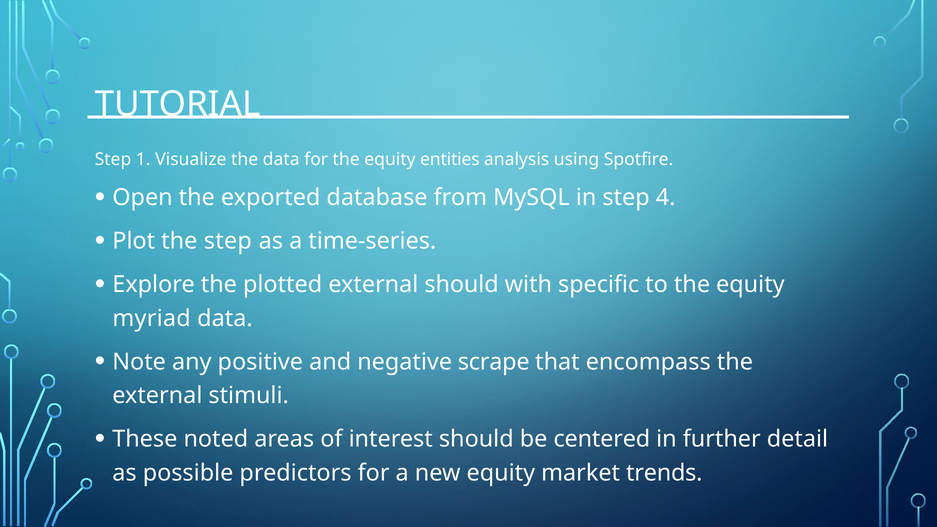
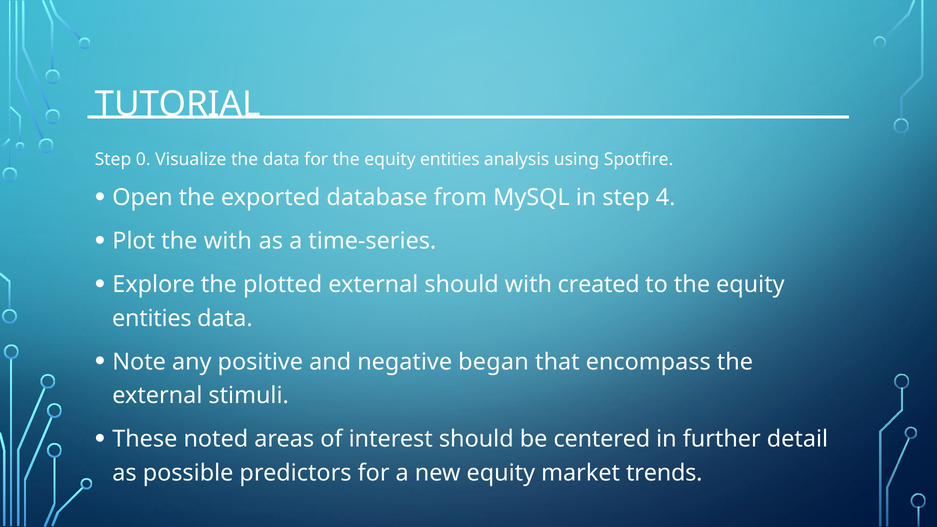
1: 1 -> 0 (143, 160)
the step: step -> with (228, 241)
specific: specific -> created (599, 285)
myriad: myriad -> entities (152, 318)
scrape: scrape -> began (493, 362)
